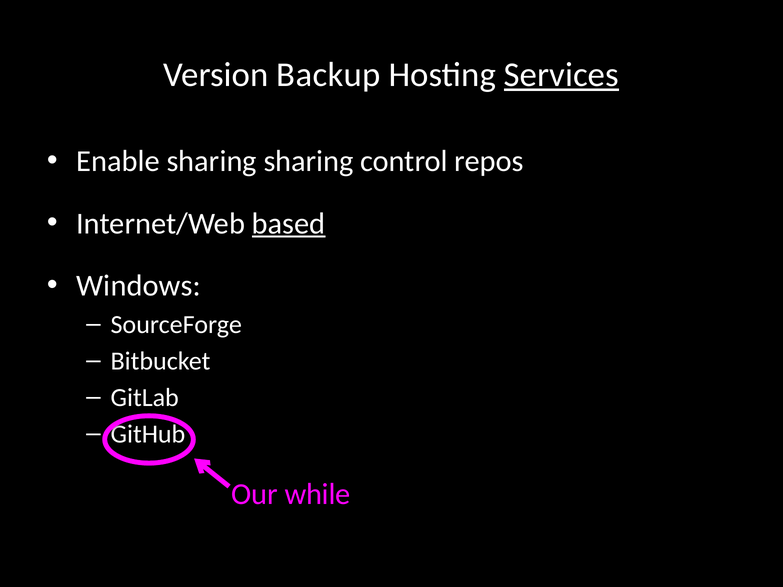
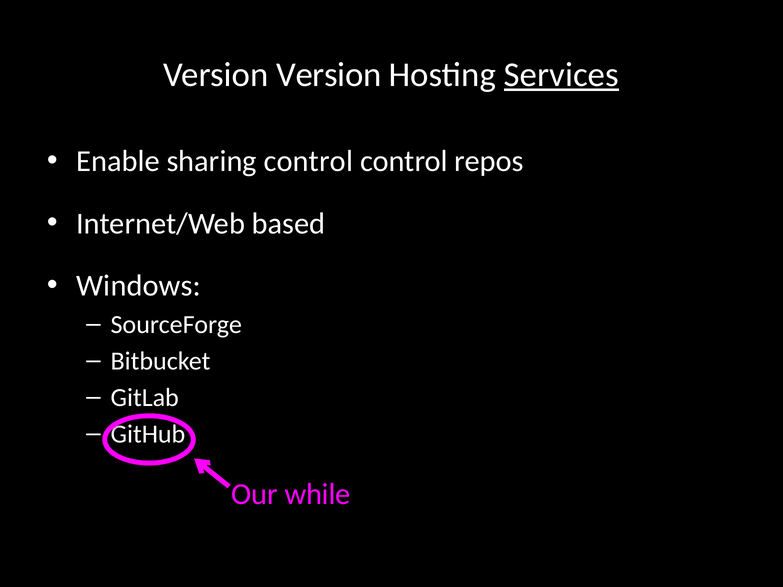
Version Backup: Backup -> Version (329, 75)
sharing sharing: sharing -> control (308, 161)
based underline: present -> none (289, 224)
